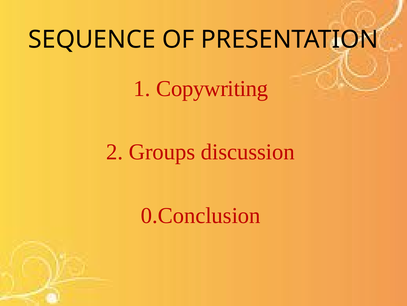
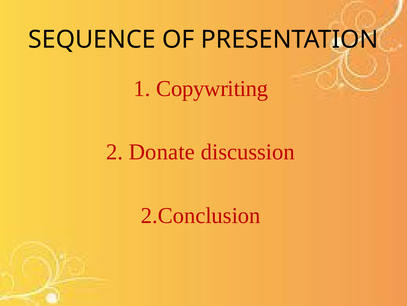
Groups: Groups -> Donate (162, 152)
0.Conclusion: 0.Conclusion -> 2.Conclusion (201, 215)
